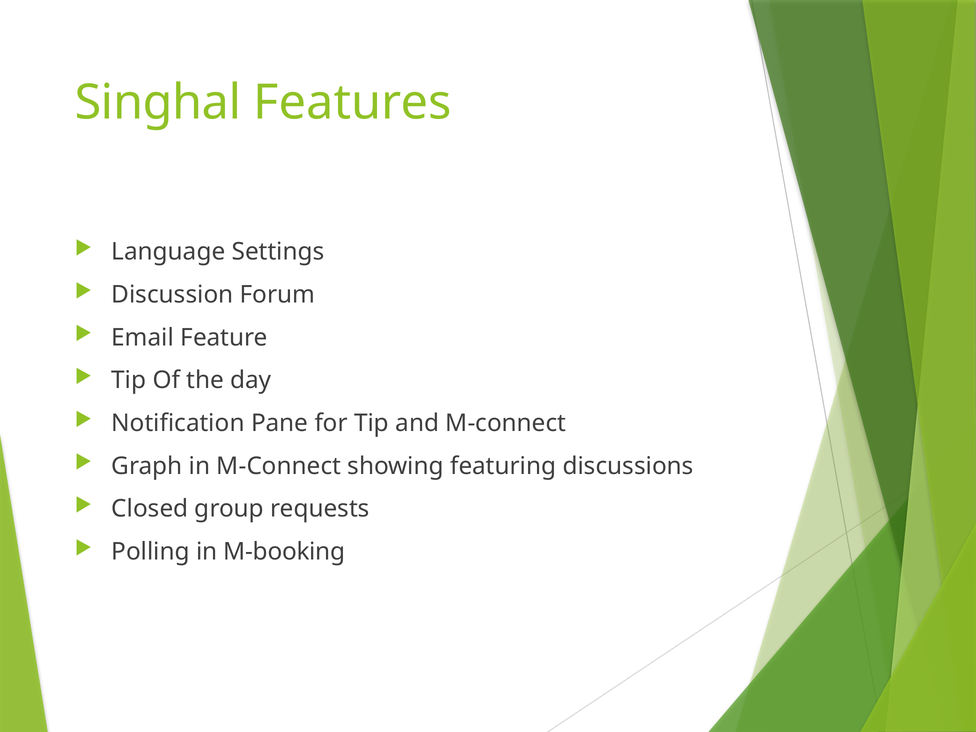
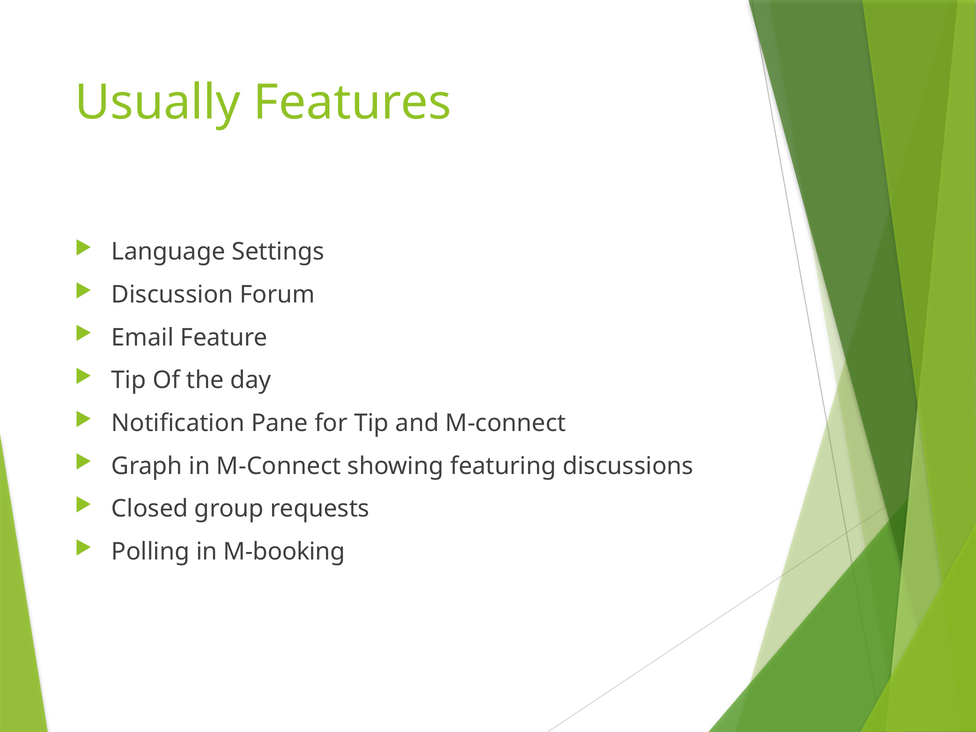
Singhal: Singhal -> Usually (158, 103)
